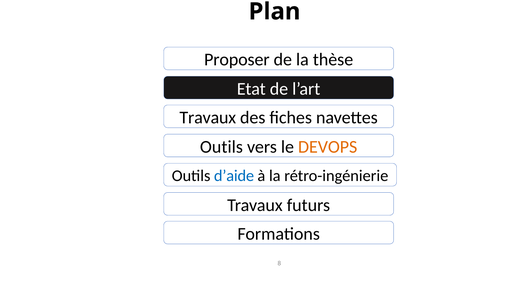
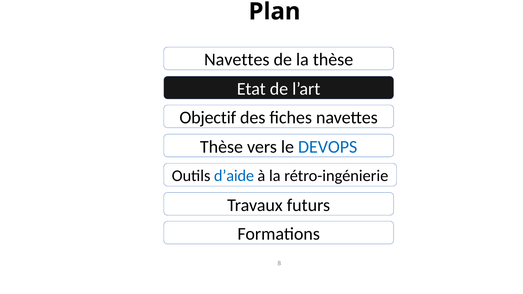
Proposer: Proposer -> Navettes (237, 60)
Travaux: Travaux -> Objectif (208, 118)
Outils: Outils -> Thèse (221, 147)
DEVOPS colour: orange -> blue (328, 147)
